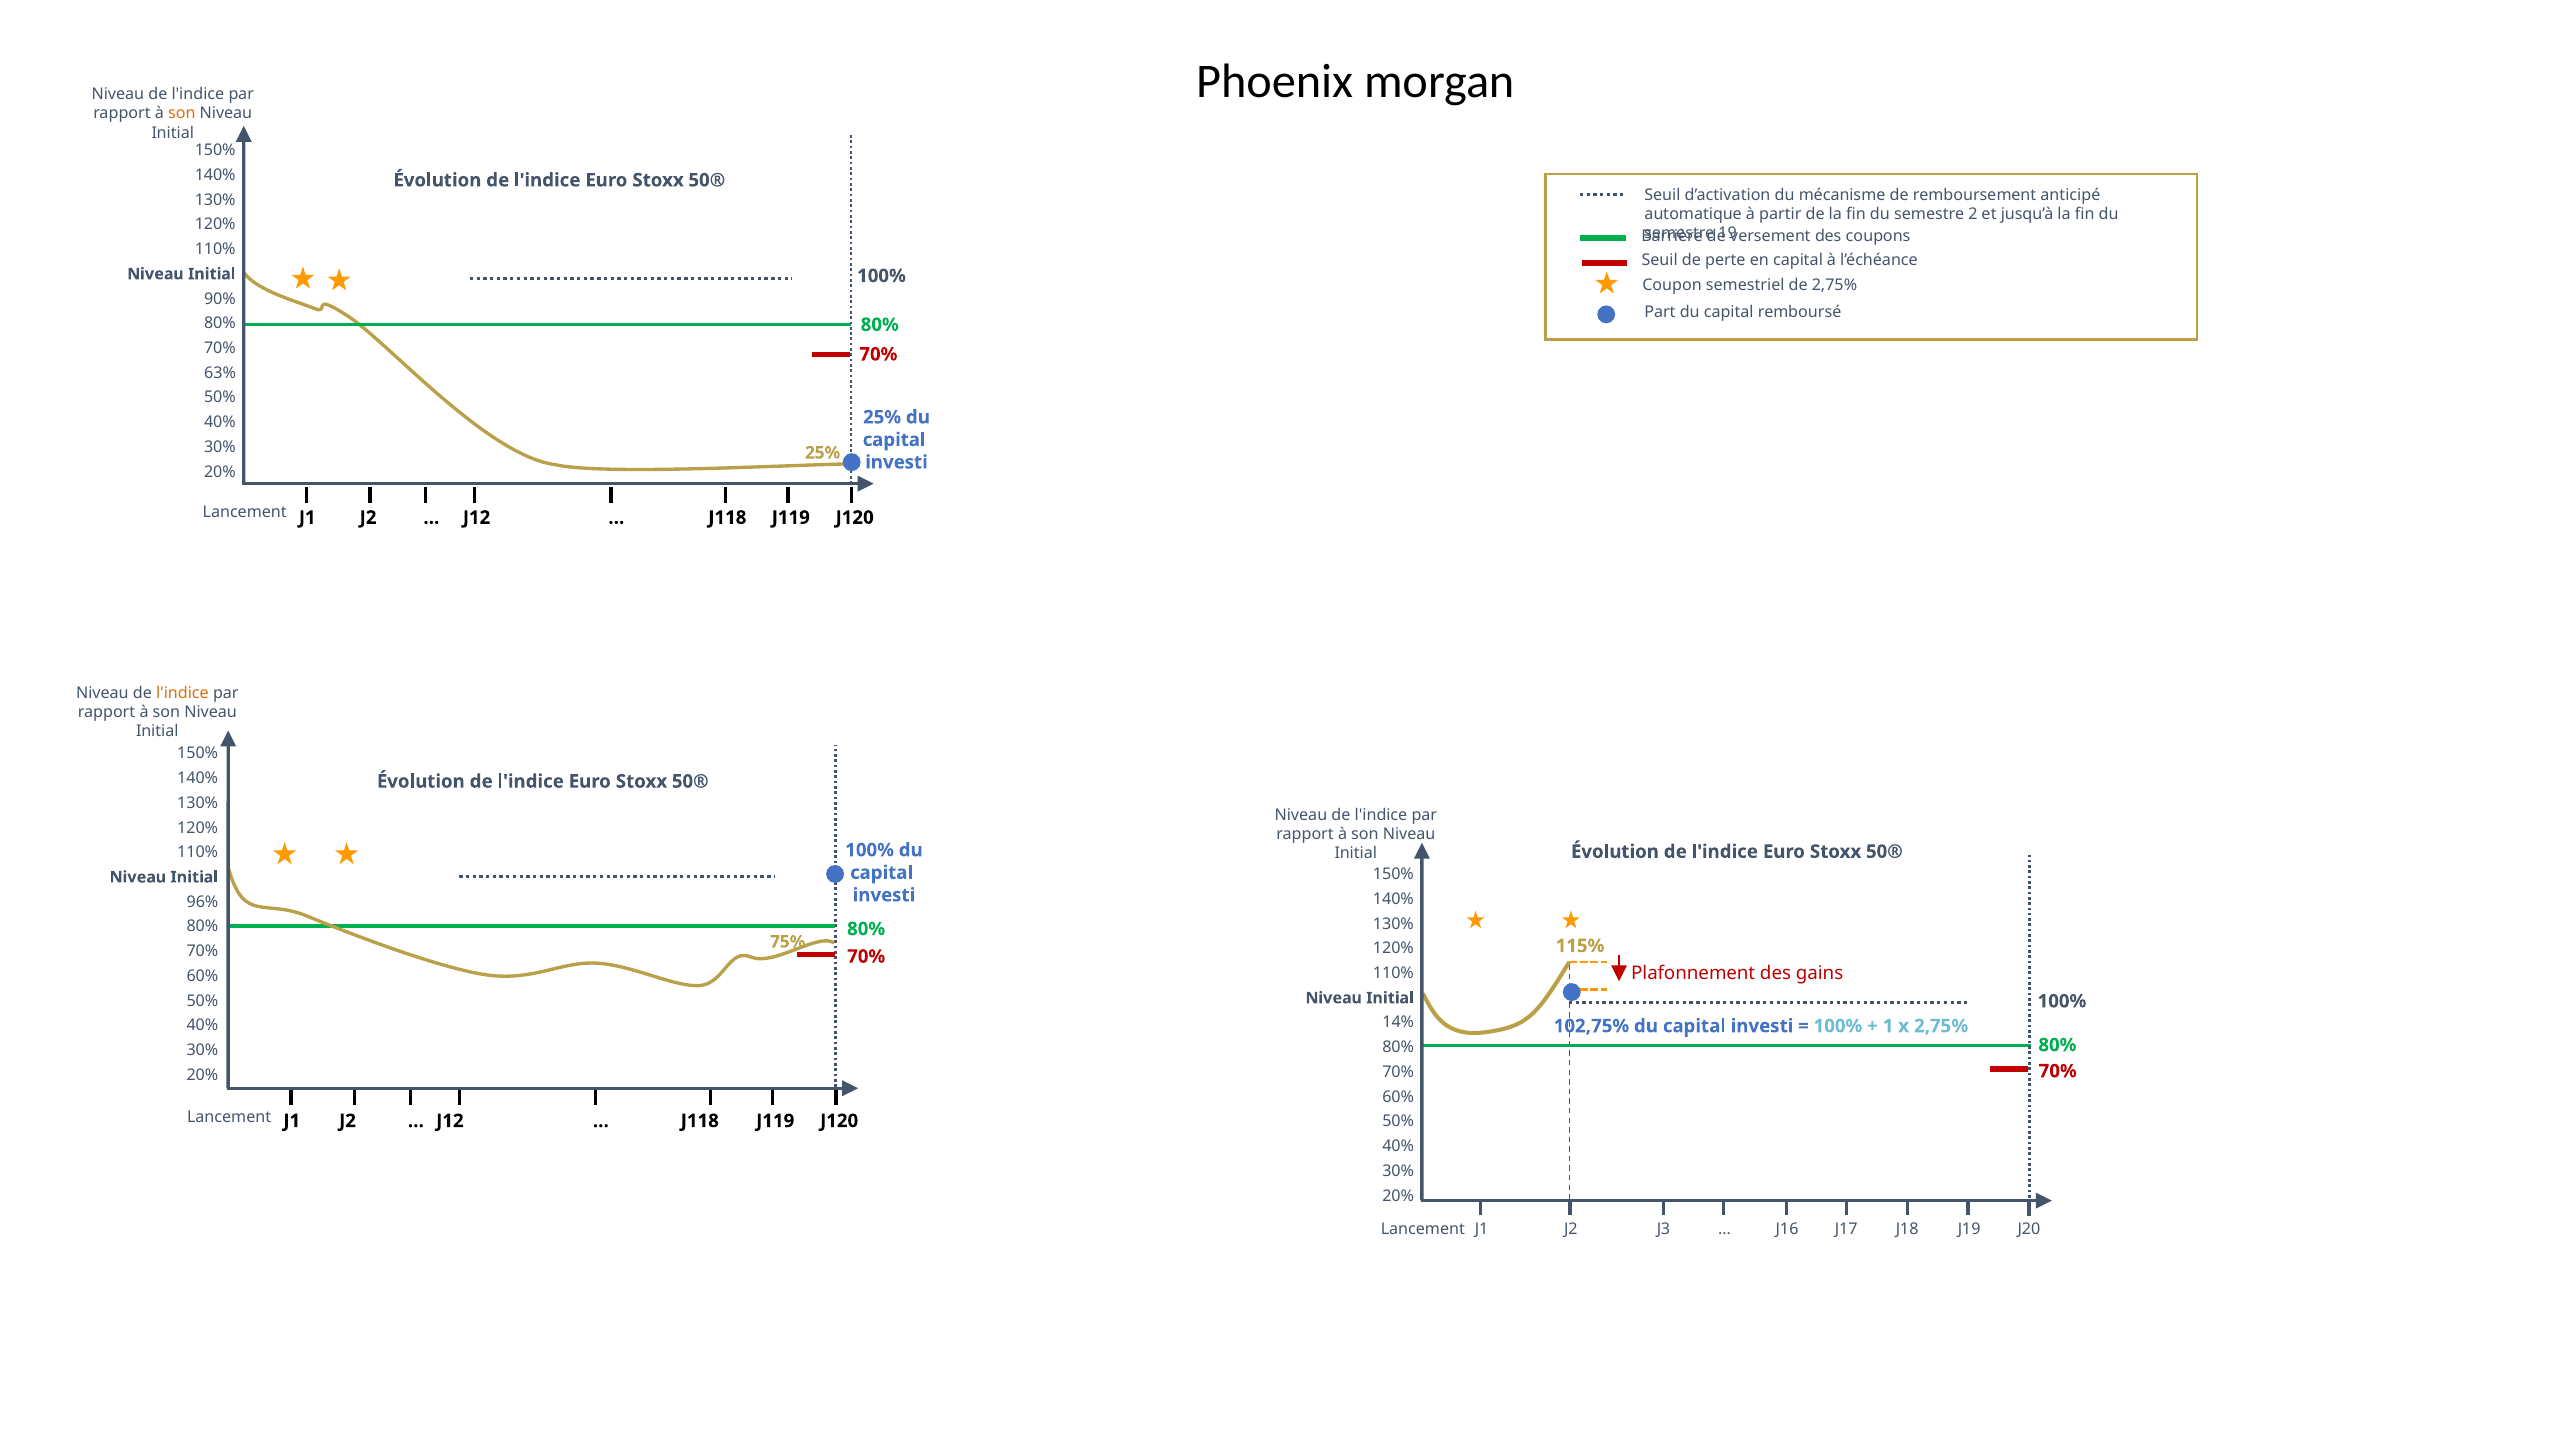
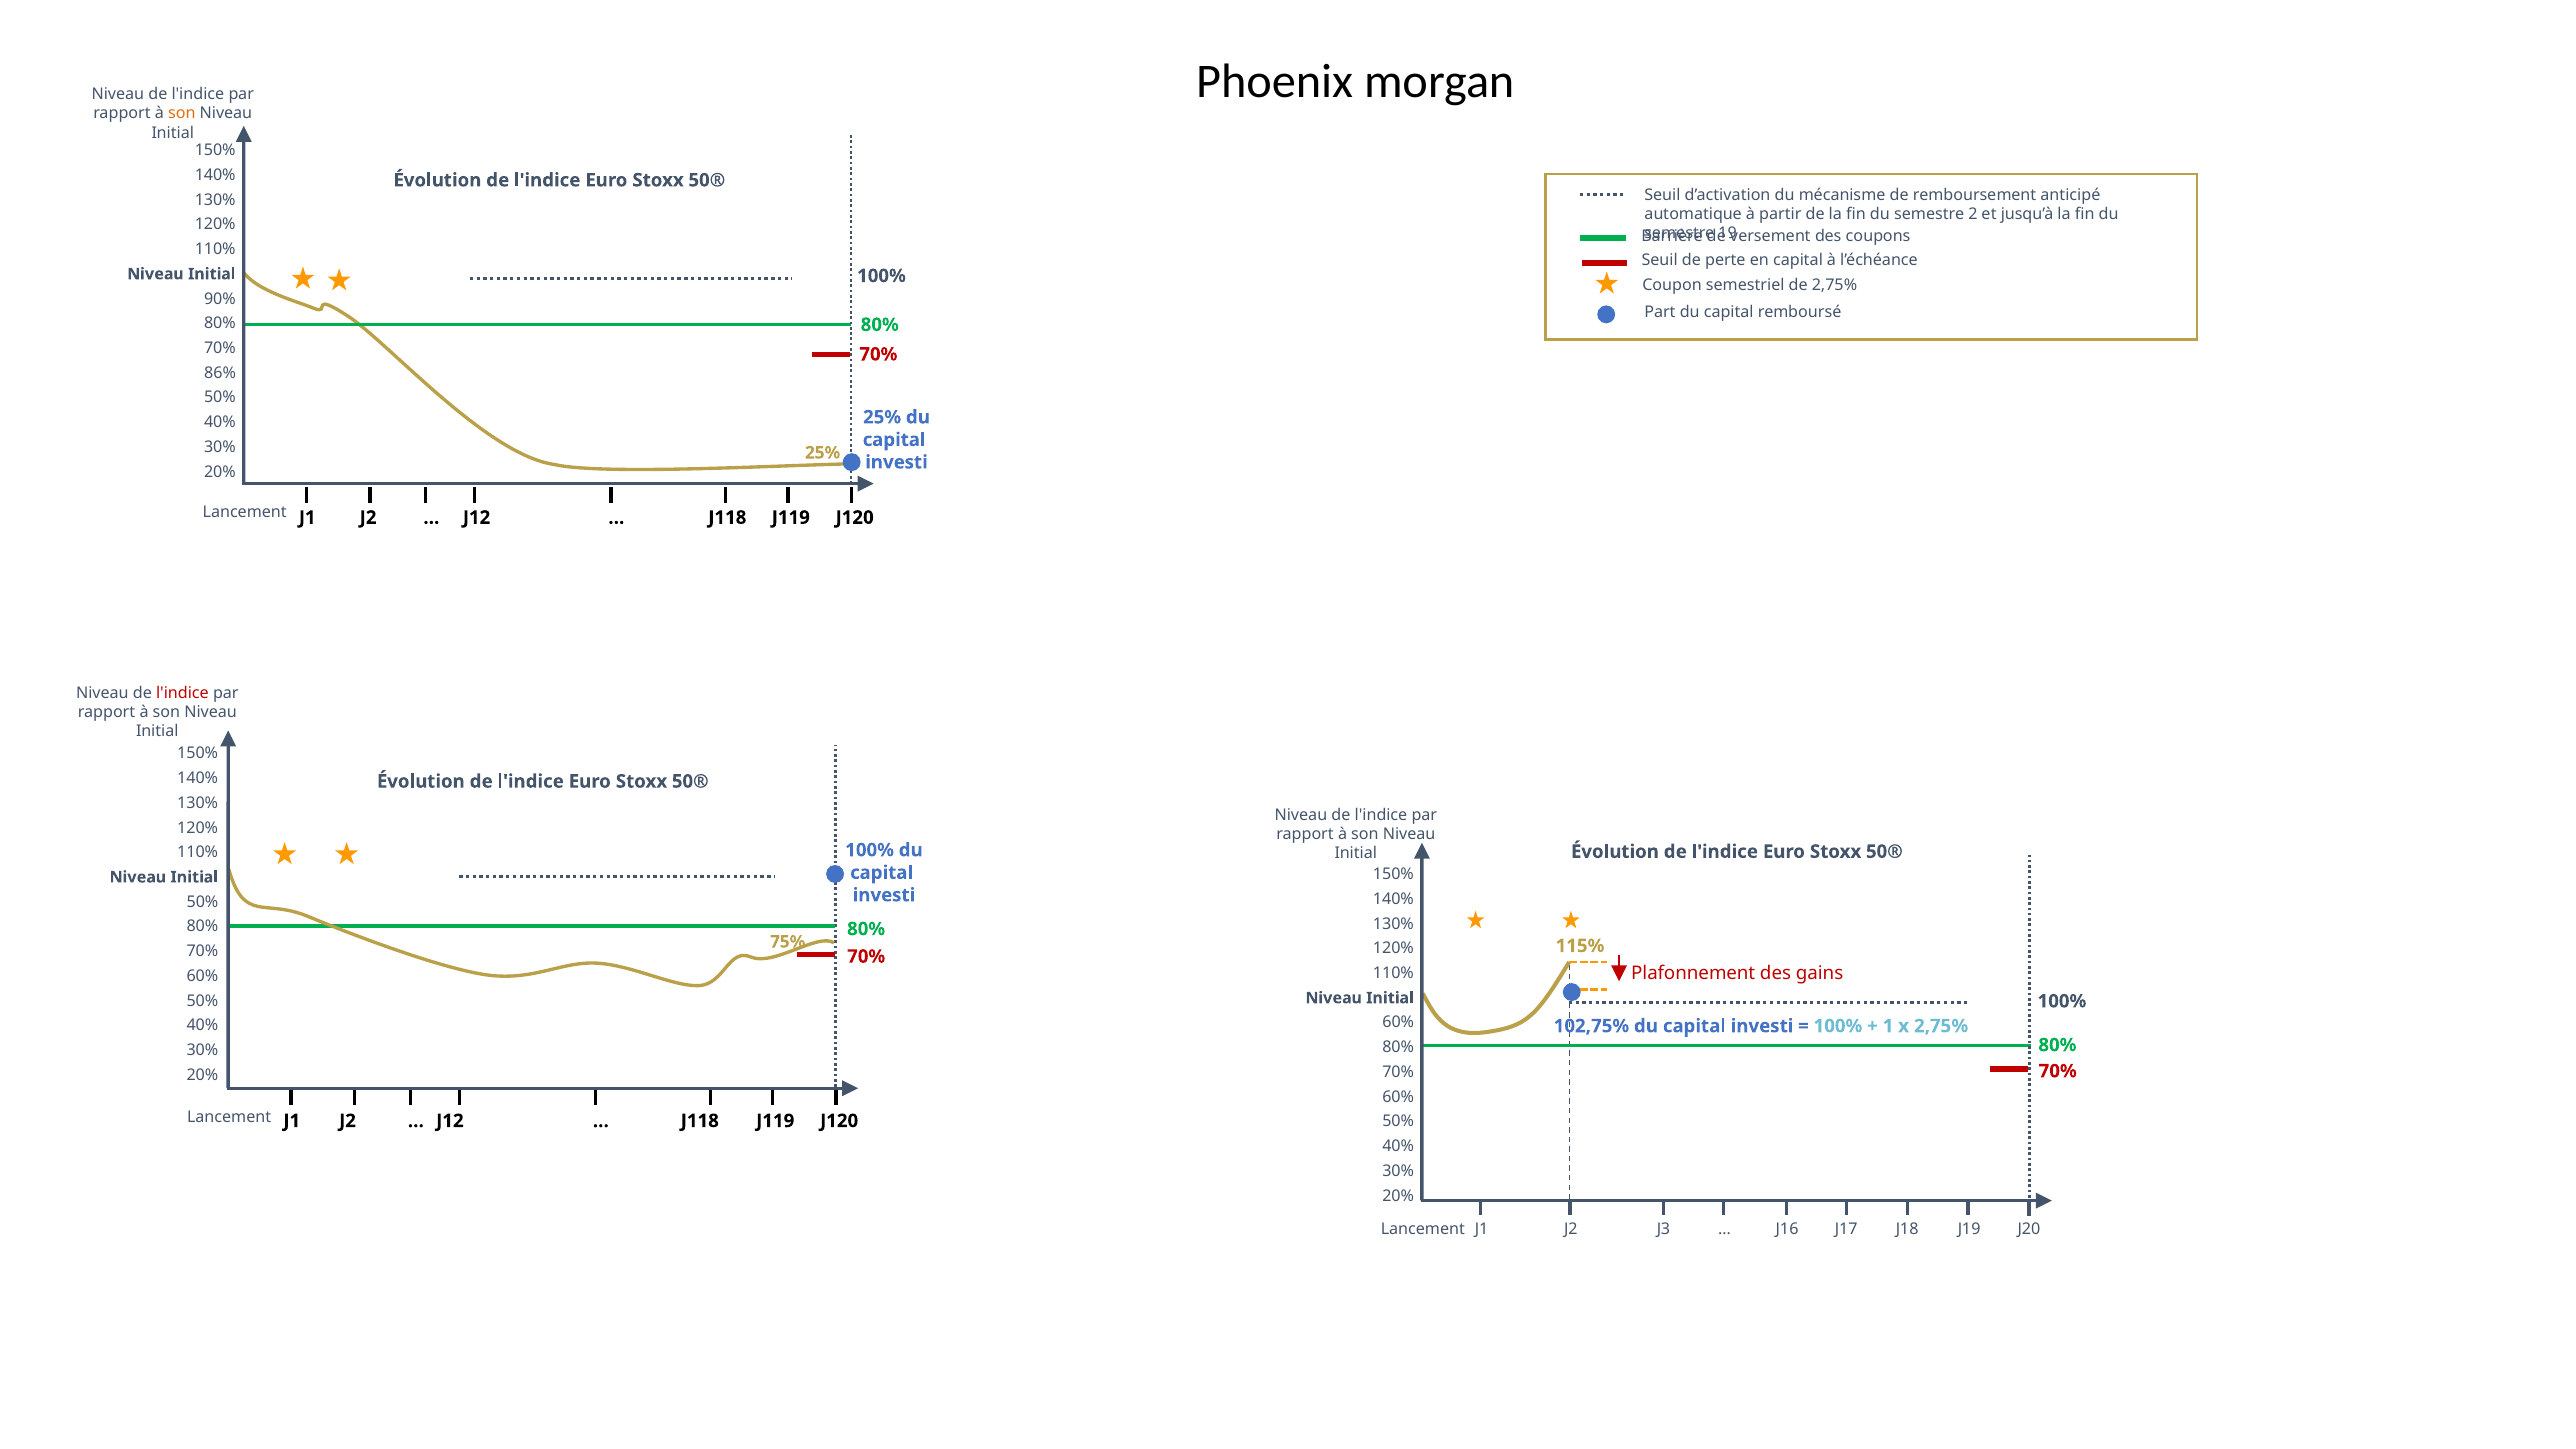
63%: 63% -> 86% (220, 373)
l'indice colour: orange -> red (182, 693)
96%: 96% -> 50% (202, 902)
14%: 14% -> 60% (1398, 1023)
